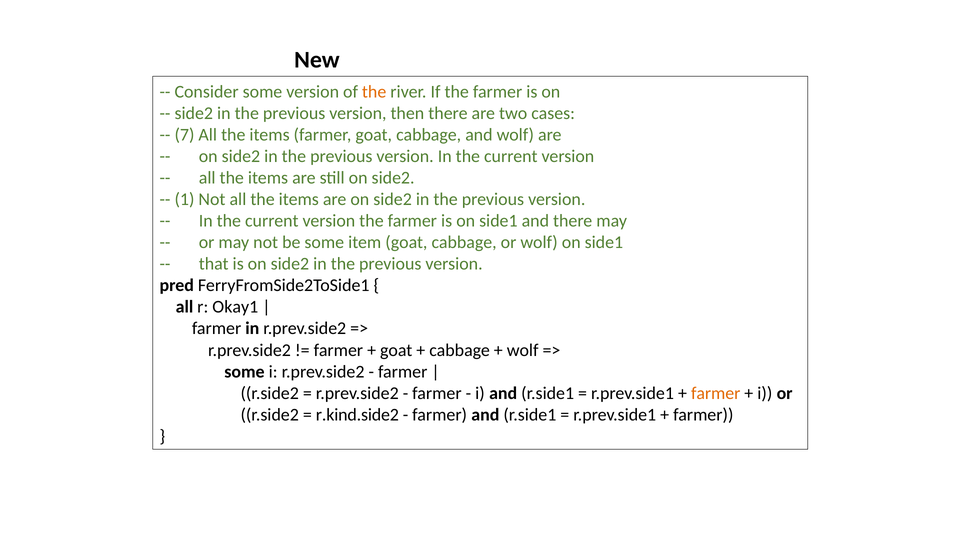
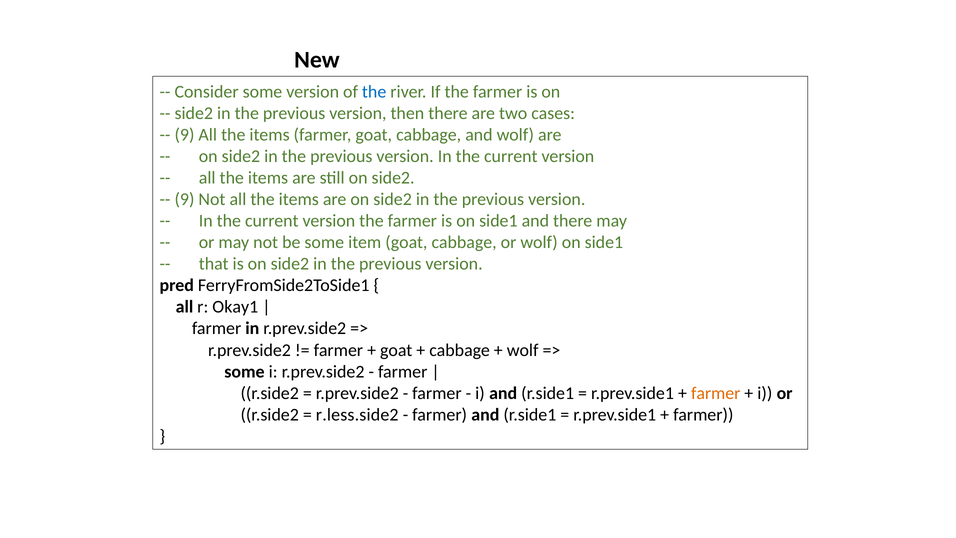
the colour: orange -> blue (374, 92)
7: 7 -> 9 (184, 135)
1: 1 -> 9 (184, 199)
r.kind.side2: r.kind.side2 -> r.less.side2 (357, 414)
